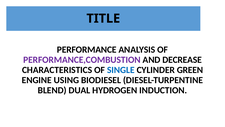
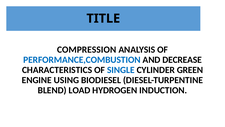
PERFORMANCE: PERFORMANCE -> COMPRESSION (87, 49)
PERFORMANCE,COMBUSTION colour: purple -> blue (82, 60)
DUAL: DUAL -> LOAD (79, 90)
